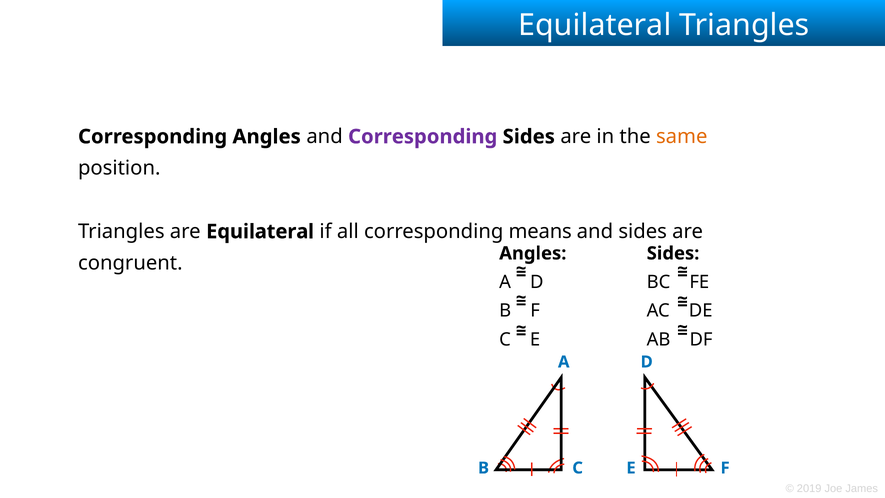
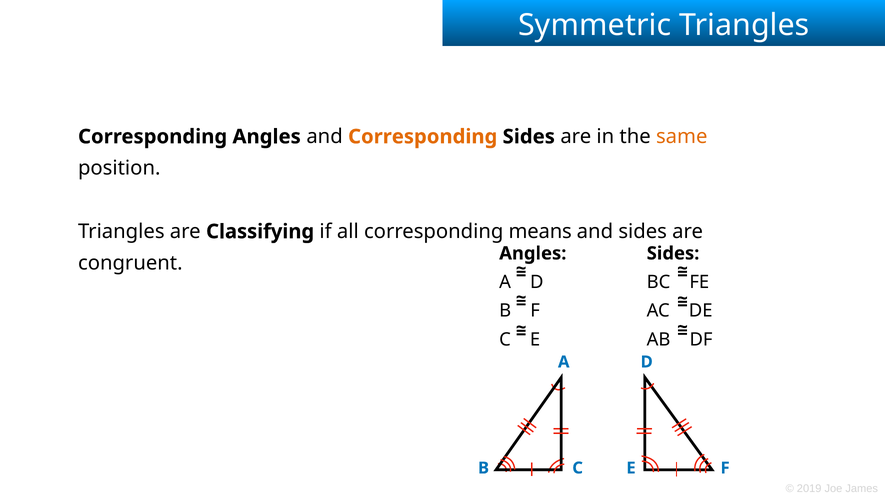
Equilateral: Equilateral -> Symmetric (595, 25)
Corresponding colour: purple -> orange (423, 137)
are Equilateral: Equilateral -> Classifying (260, 231)
